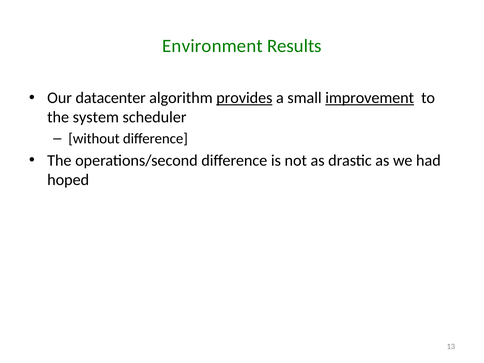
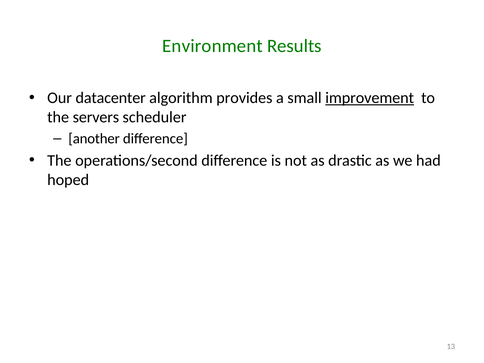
provides underline: present -> none (244, 98)
system: system -> servers (96, 117)
without: without -> another (94, 139)
